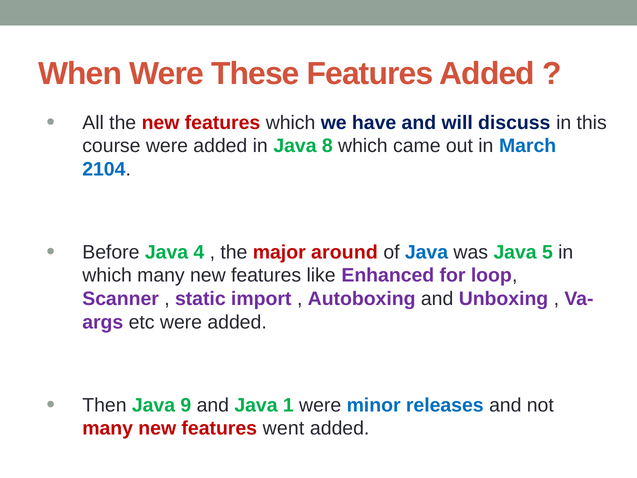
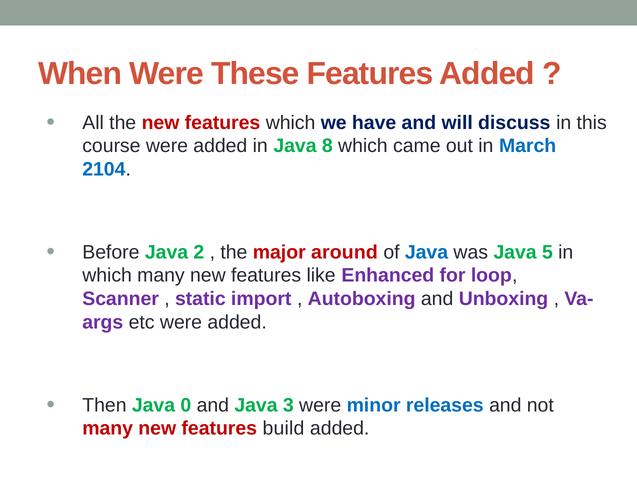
4: 4 -> 2 (199, 252)
9: 9 -> 0 (186, 405)
1: 1 -> 3 (288, 405)
went: went -> build (284, 428)
